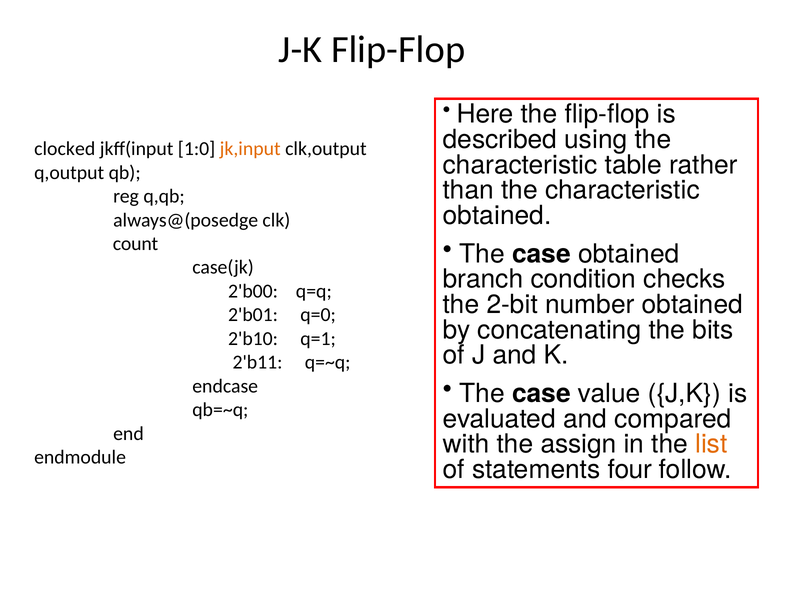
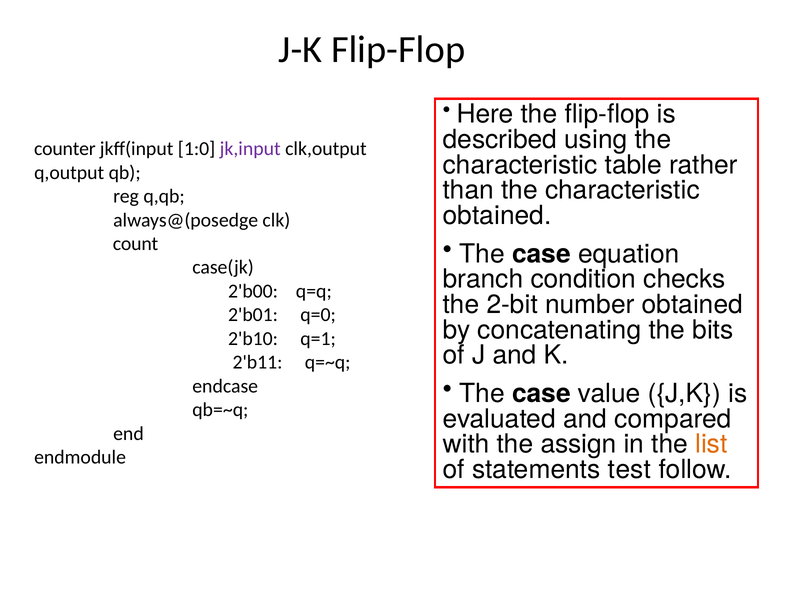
clocked: clocked -> counter (65, 149)
jk,input colour: orange -> purple (250, 149)
case obtained: obtained -> equation (629, 254)
four: four -> test (630, 470)
